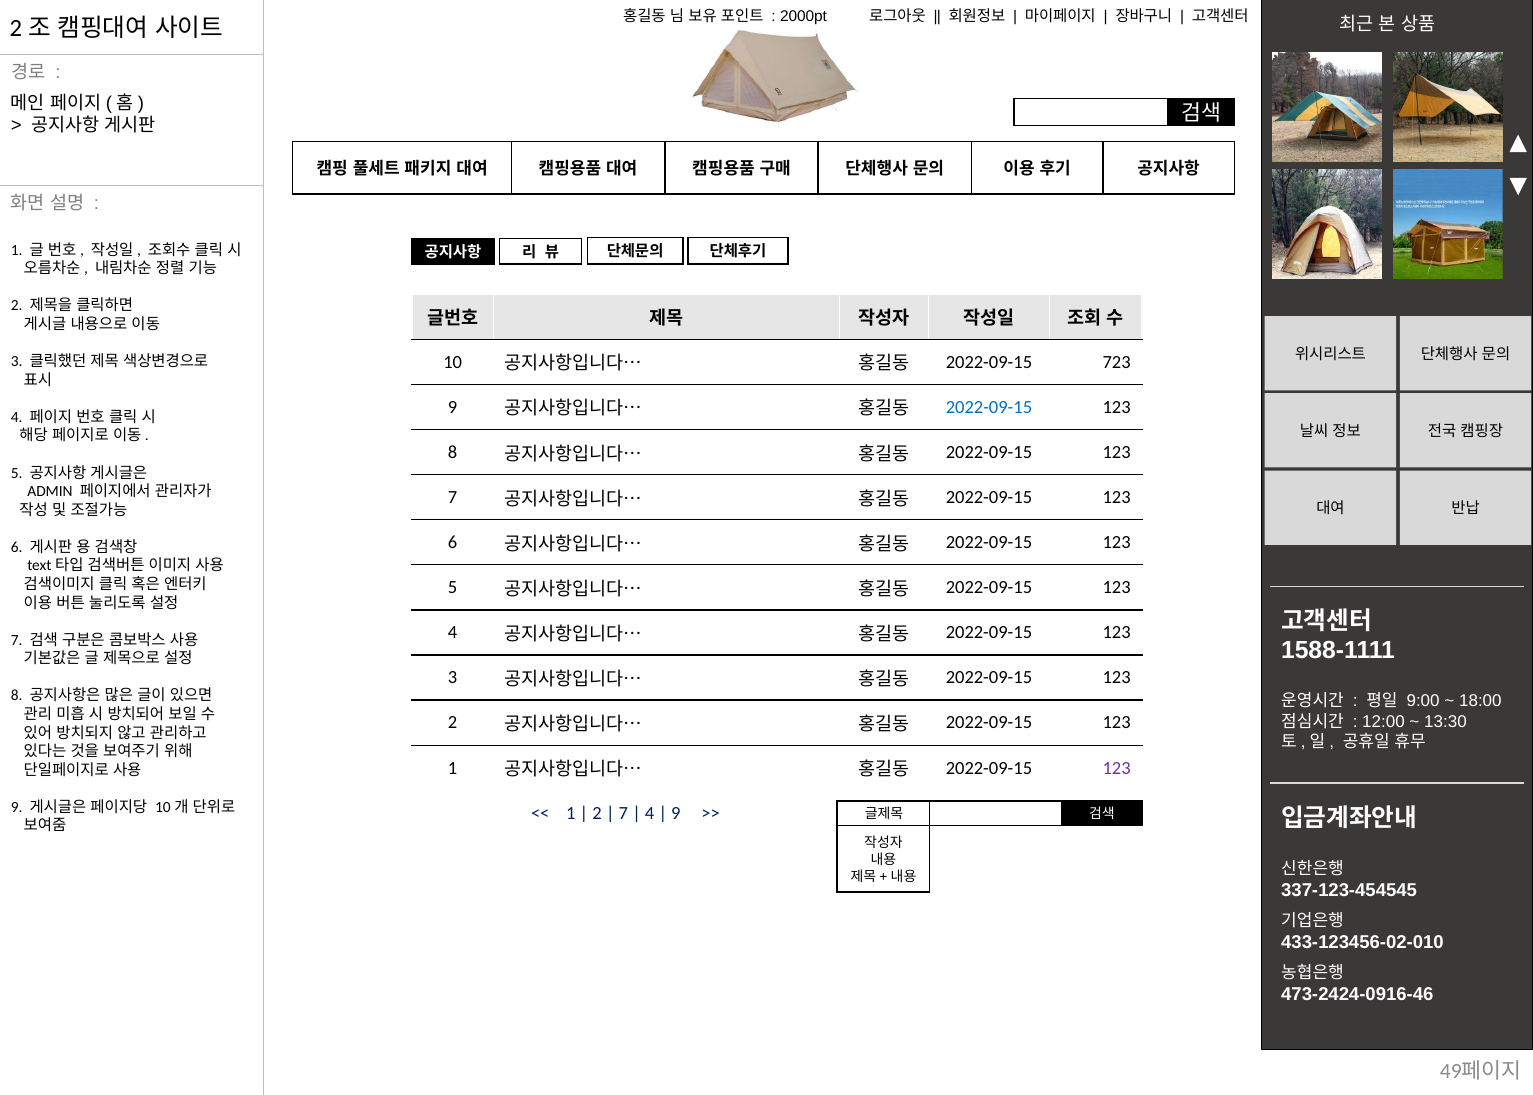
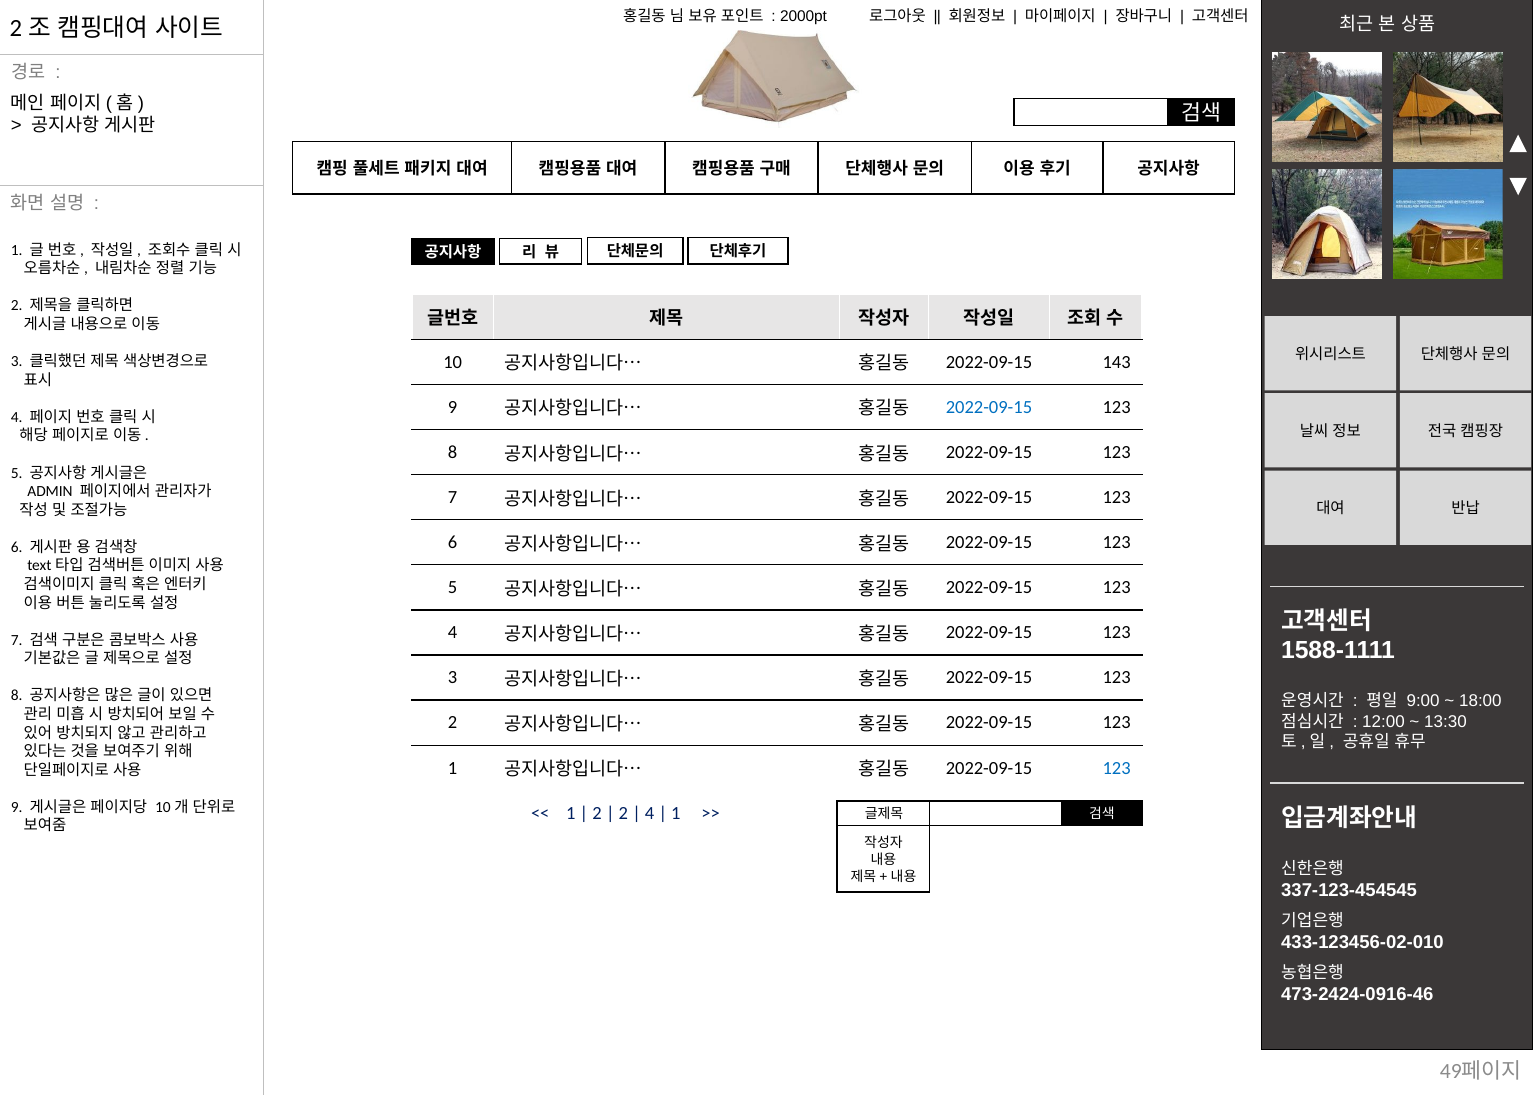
723: 723 -> 143 (1117, 362)
123 colour: purple -> blue (1117, 768)
7: 7 -> 2 (623, 813)
9: 9 -> 1 (676, 813)
